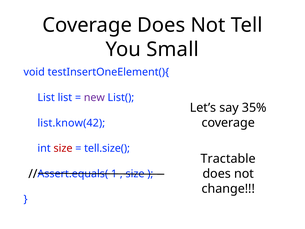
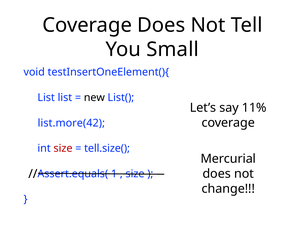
new colour: purple -> black (94, 97)
35%: 35% -> 11% (254, 108)
list.know(42: list.know(42 -> list.more(42 (71, 123)
Tractable: Tractable -> Mercurial (228, 158)
